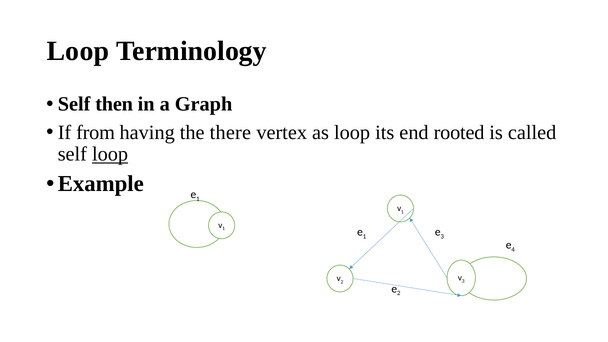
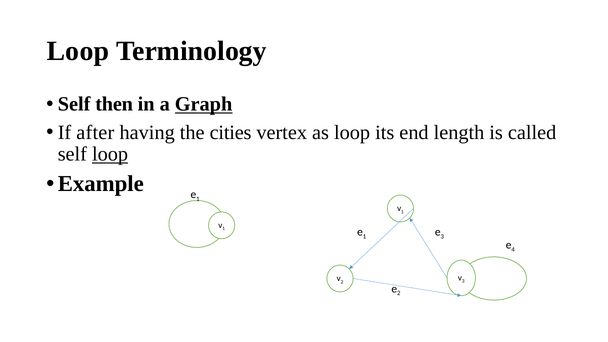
Graph underline: none -> present (204, 104)
from: from -> after (95, 132)
there: there -> cities (231, 132)
rooted: rooted -> length (459, 132)
